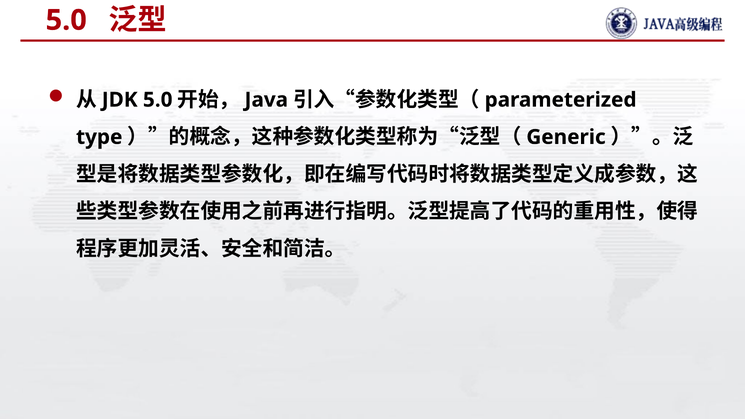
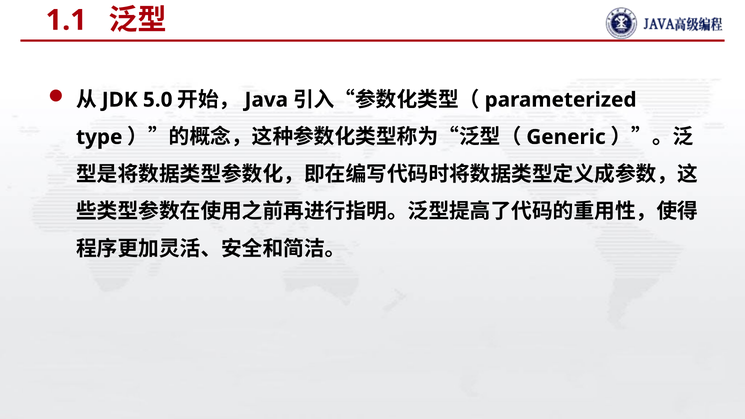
5.0: 5.0 -> 1.1 (66, 20)
